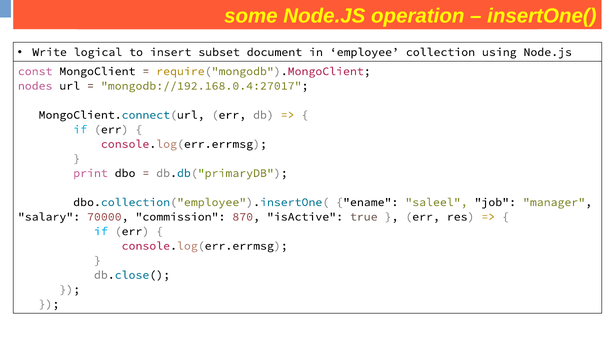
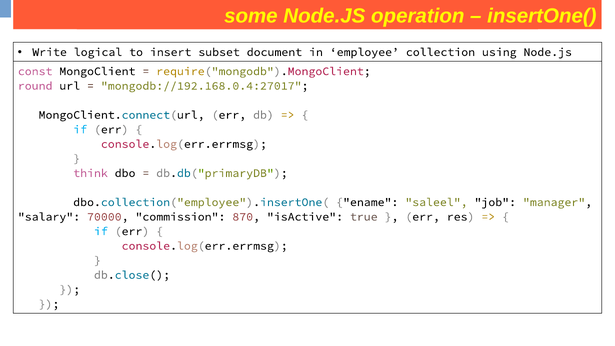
nodes: nodes -> round (35, 86)
print: print -> think (91, 173)
